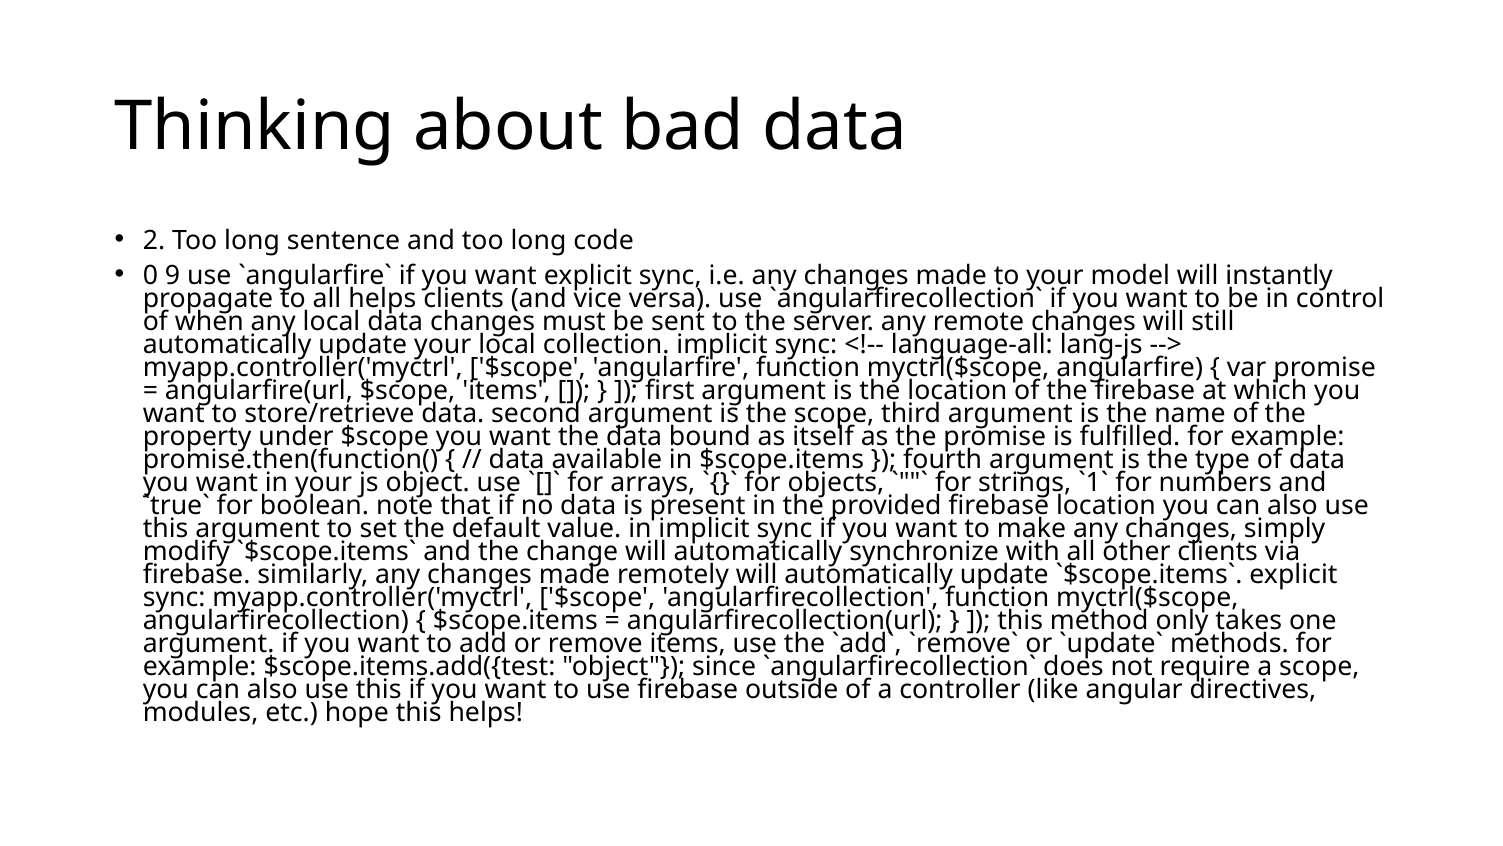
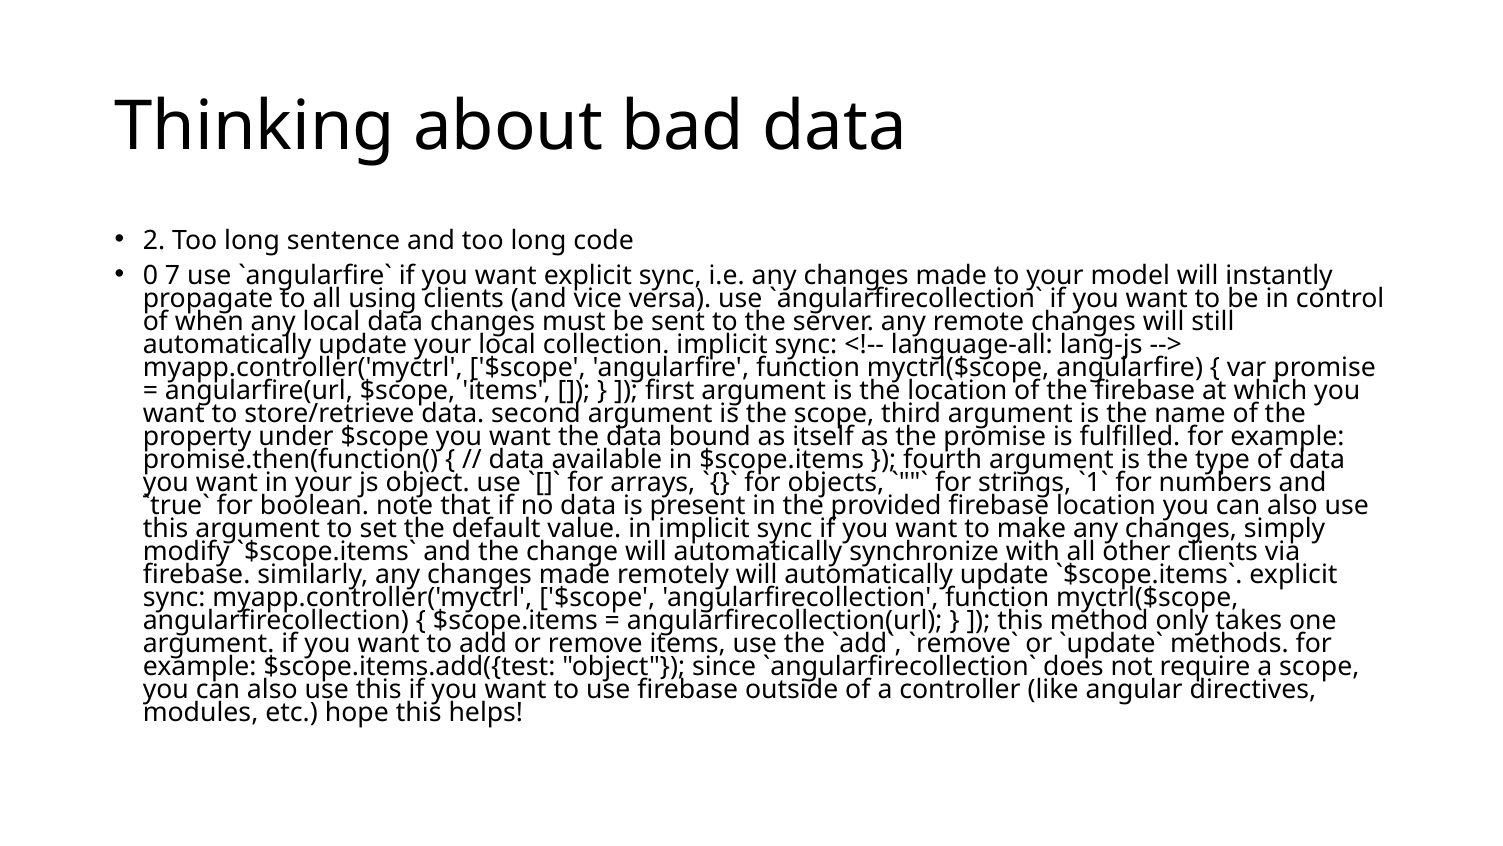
9: 9 -> 7 (173, 276)
all helps: helps -> using (383, 299)
